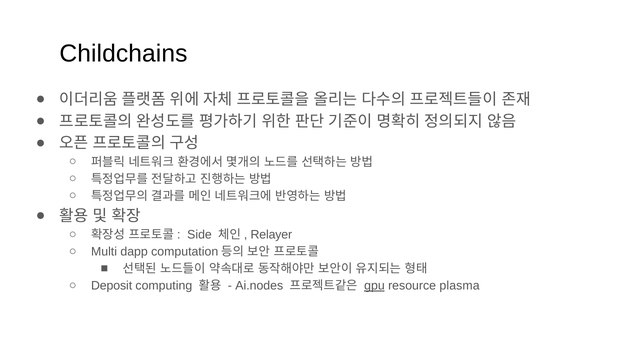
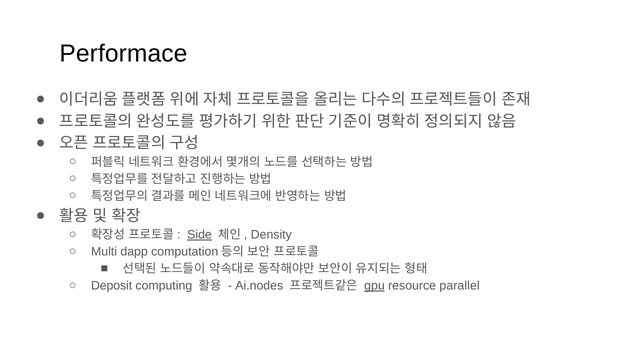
Childchains: Childchains -> Performace (123, 54)
Side underline: none -> present (200, 234)
Relayer: Relayer -> Density (271, 234)
plasma: plasma -> parallel (460, 285)
